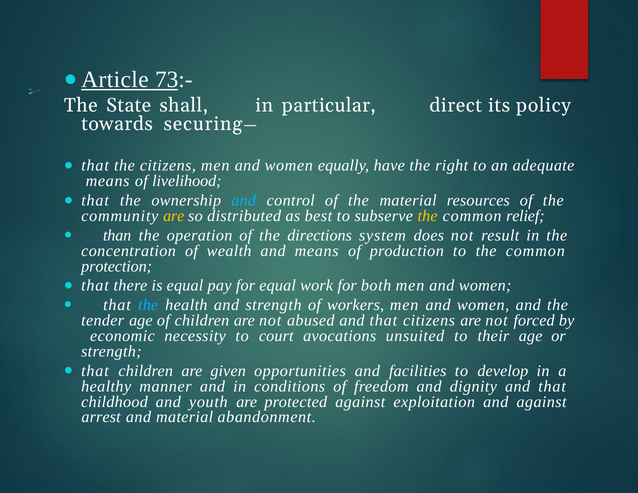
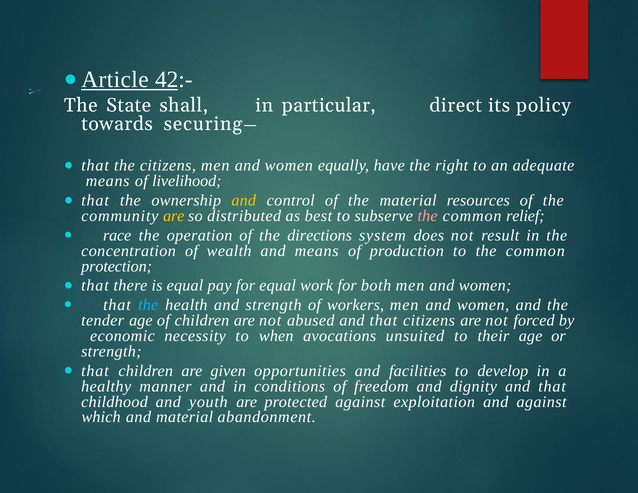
73:-: 73:- -> 42:- (174, 80)
and colour: light blue -> yellow (244, 200)
the colour: yellow -> pink (428, 216)
than: than -> race (117, 235)
court: court -> when (276, 336)
arrest: arrest -> which (101, 417)
